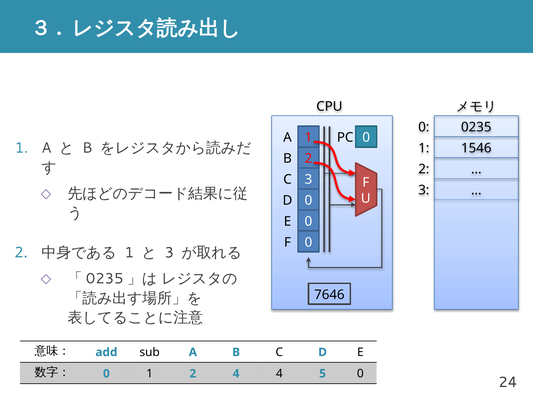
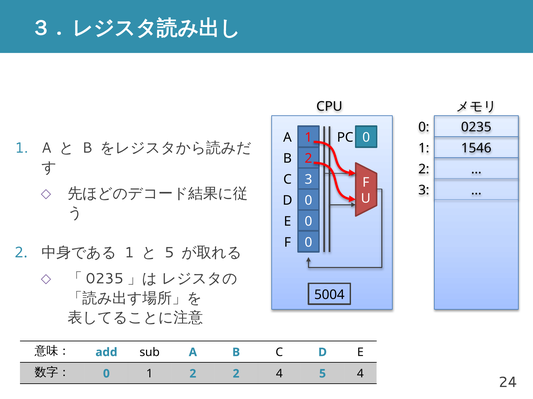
3: 3 -> 5 (169, 253)
7646: 7646 -> 5004 (329, 295)
2 4: 4 -> 2 (236, 374)
5 0: 0 -> 4 (360, 374)
